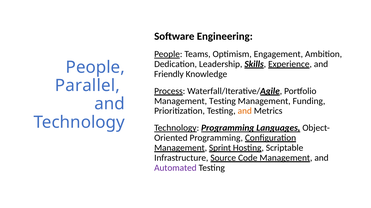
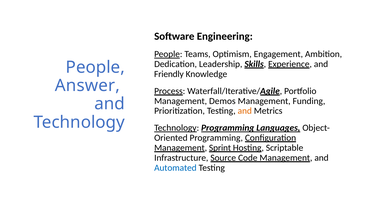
Parallel: Parallel -> Answer (87, 86)
Management Testing: Testing -> Demos (222, 101)
Automated colour: purple -> blue (175, 168)
